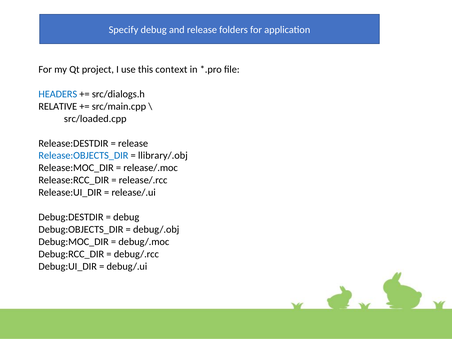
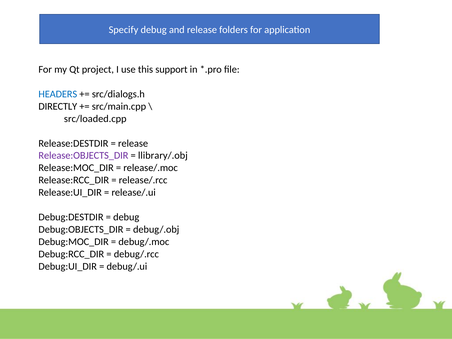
context: context -> support (171, 69)
RELATIVE: RELATIVE -> DIRECTLY (58, 106)
Release:OBJECTS_DIR colour: blue -> purple (83, 156)
